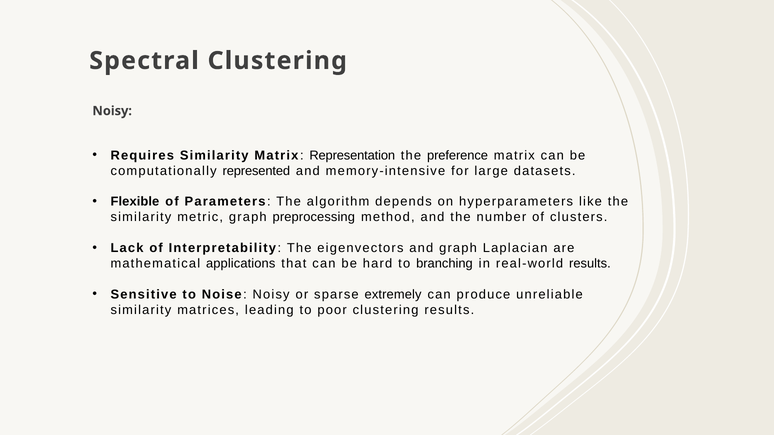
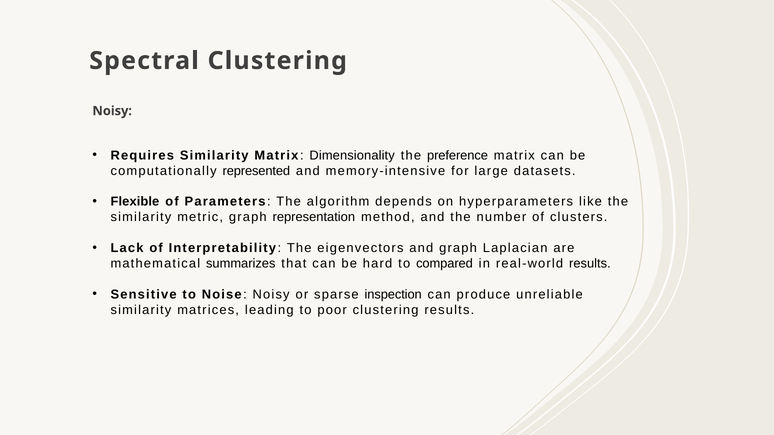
Representation: Representation -> Dimensionality (352, 156)
preprocessing: preprocessing -> representation (314, 217)
applications: applications -> summarizes (241, 264)
branching: branching -> compared (444, 264)
extremely: extremely -> inspection (393, 295)
